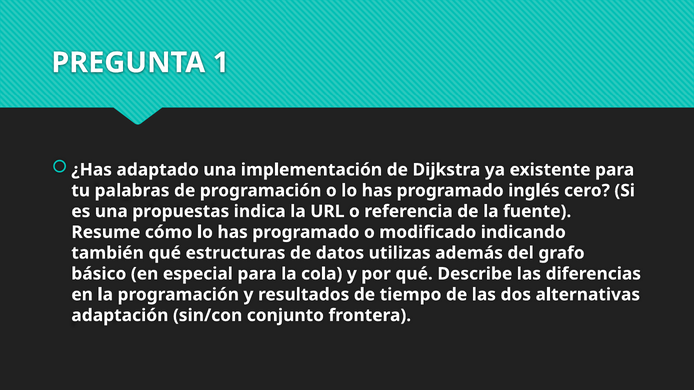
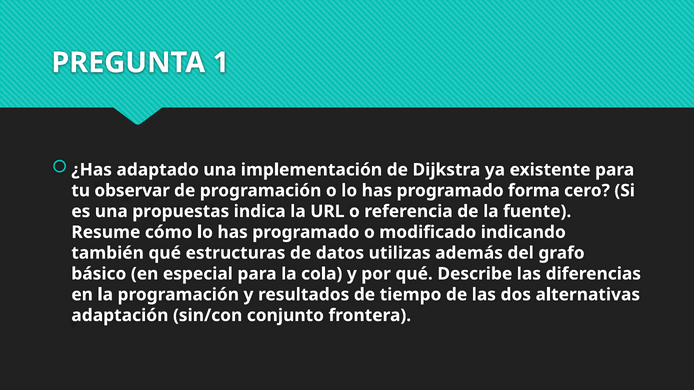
palabras: palabras -> observar (132, 191)
inglés: inglés -> forma (534, 191)
